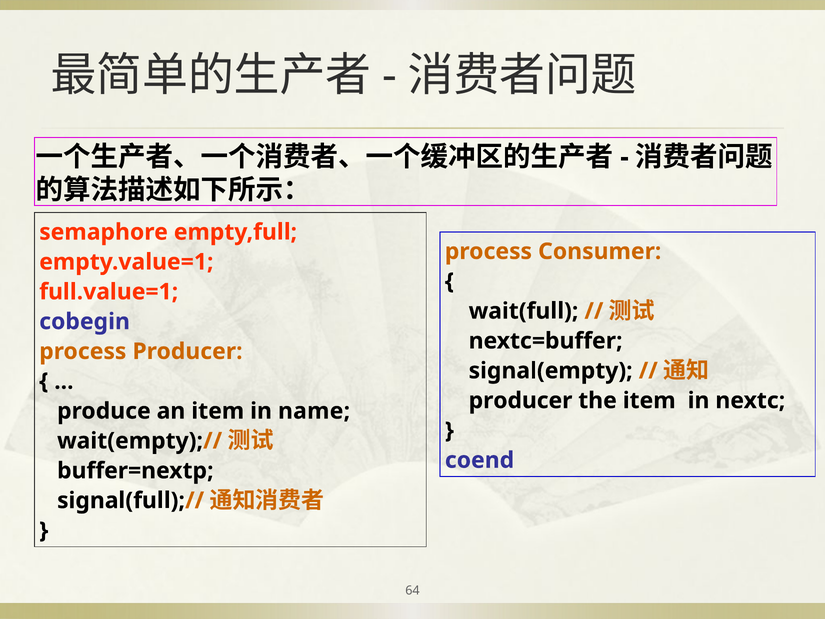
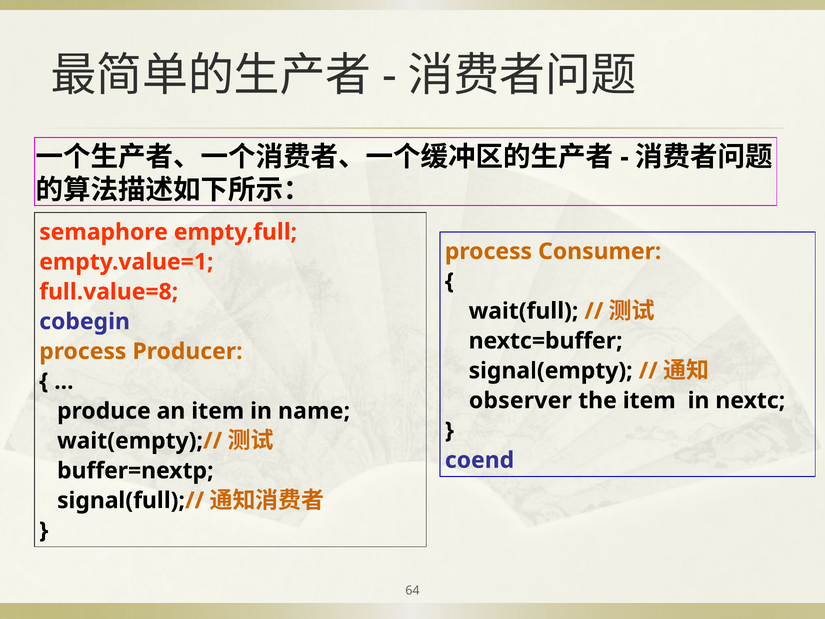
full.value=1: full.value=1 -> full.value=8 (109, 292)
producer: producer -> observer (520, 400)
